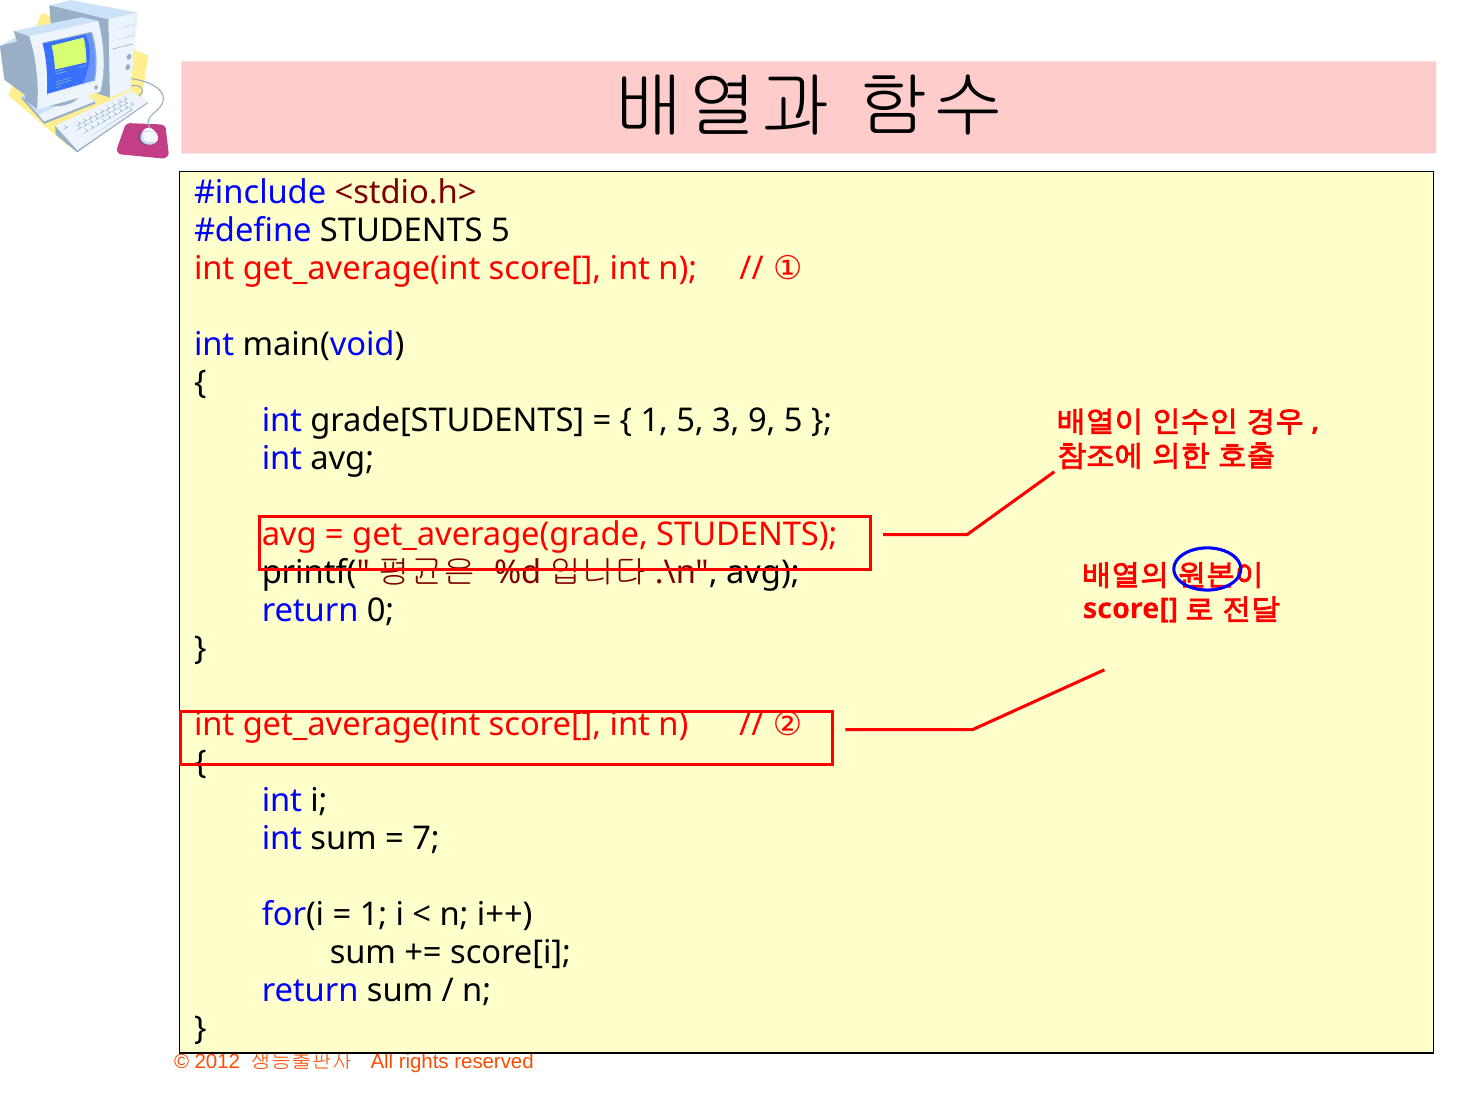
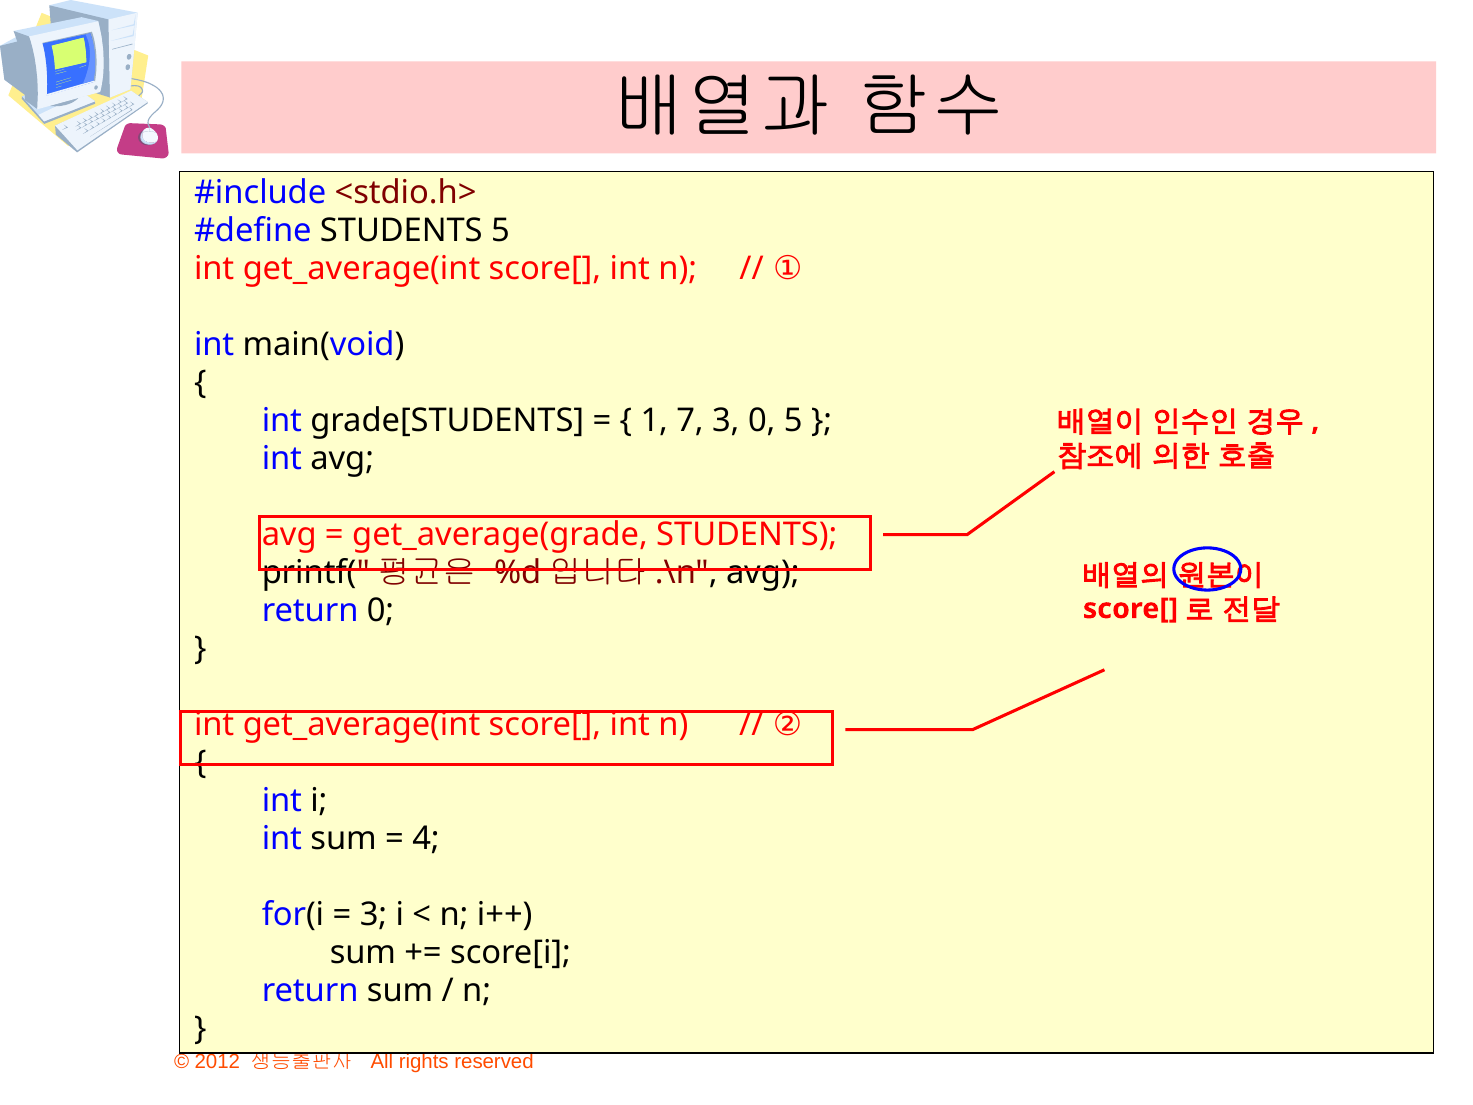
1 5: 5 -> 7 (690, 421)
3 9: 9 -> 0 (762, 421)
7: 7 -> 4 (426, 838)
1: 1 -> 3 (374, 914)
